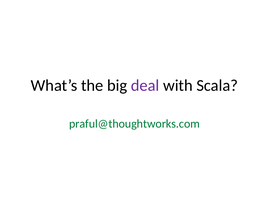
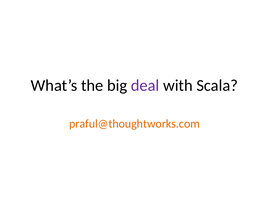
praful@thoughtworks.com colour: green -> orange (134, 124)
